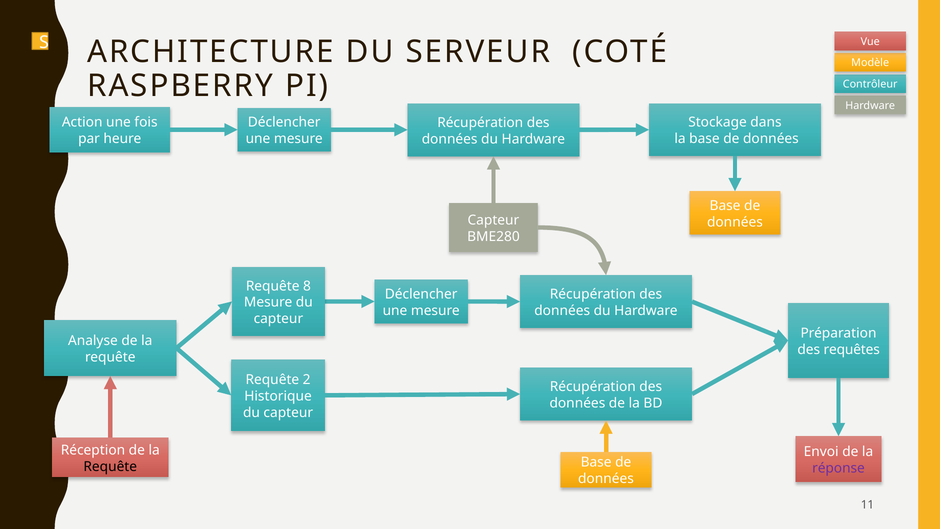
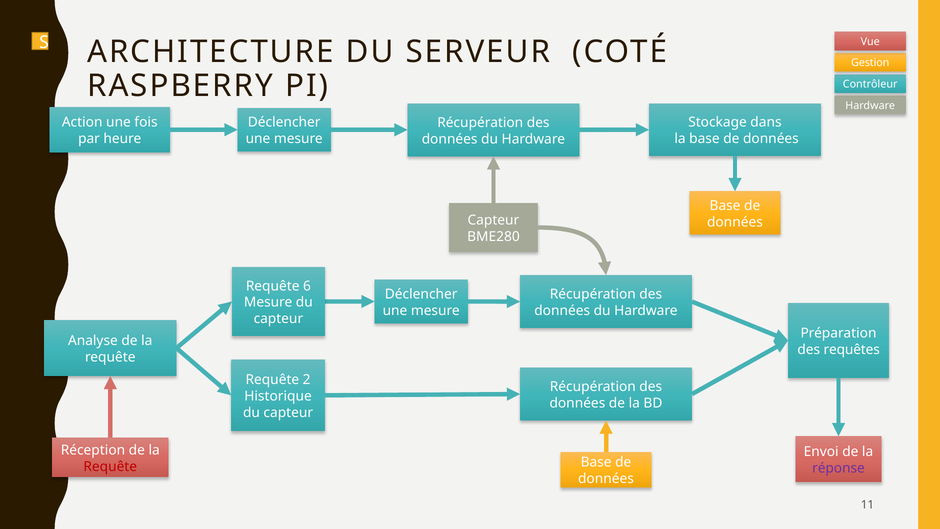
Modèle: Modèle -> Gestion (870, 63)
8: 8 -> 6 (307, 286)
Requête colour: black -> red (110, 466)
